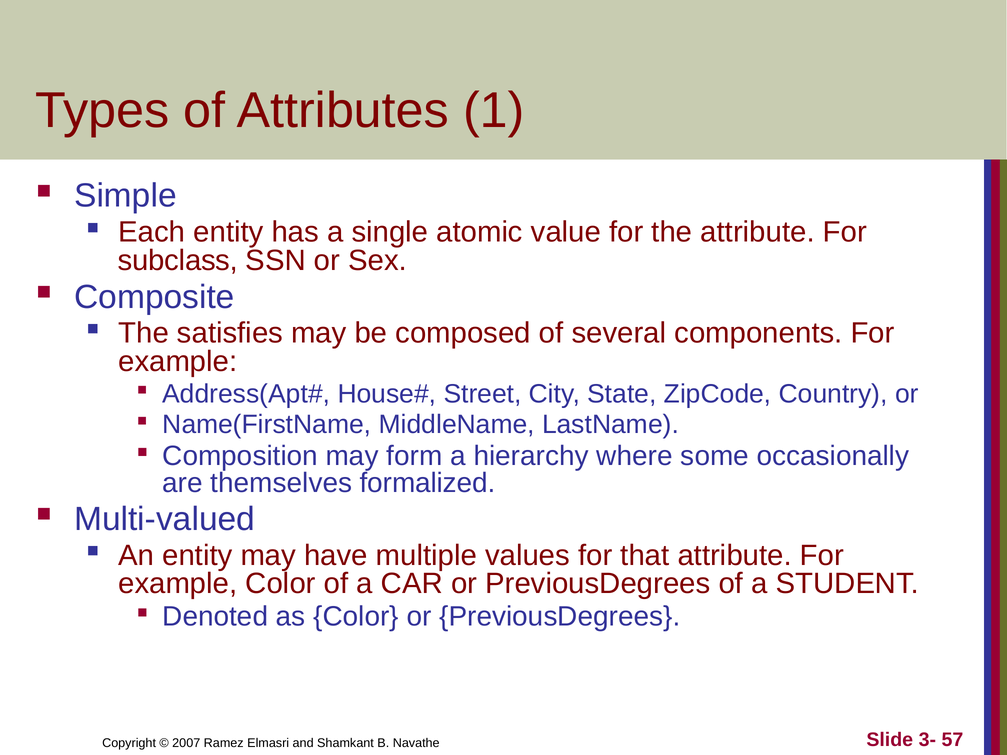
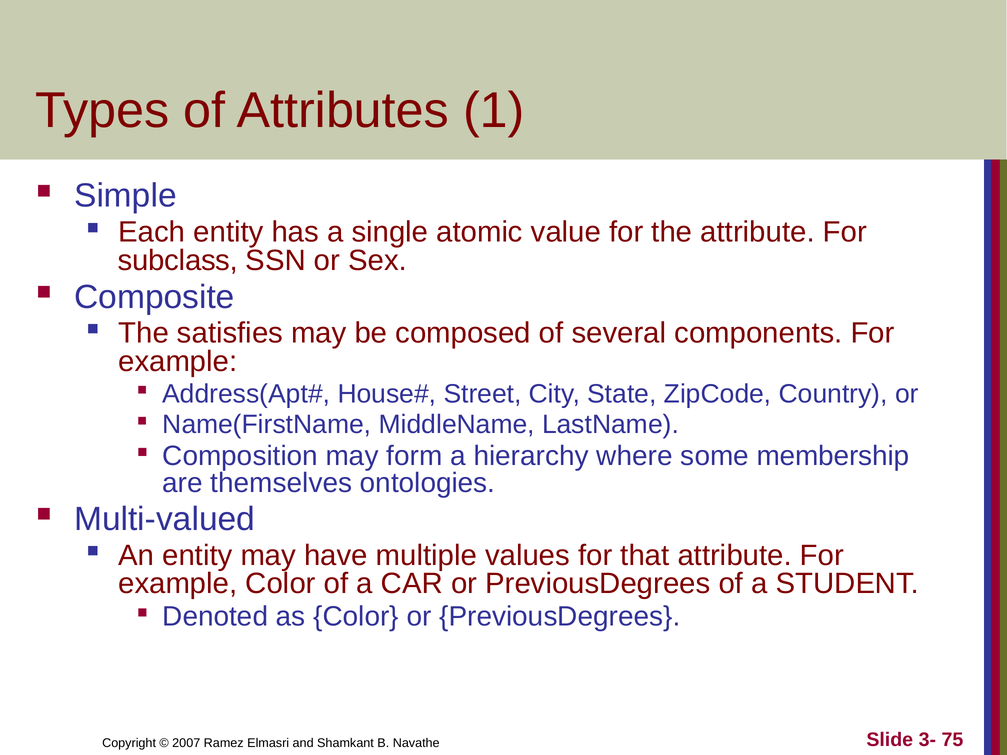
occasionally: occasionally -> membership (833, 456)
formalized: formalized -> ontologies (428, 483)
57: 57 -> 75 (952, 740)
